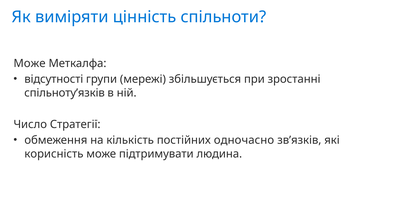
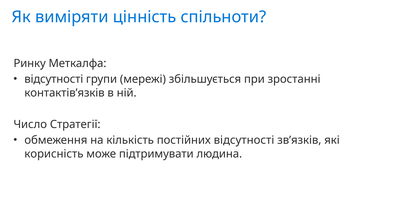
Може: Може -> Ринку (30, 63)
спільноту’язків: спільноту’язків -> контактів’язків (64, 93)
постійних одночасно: одночасно -> відсутності (244, 140)
